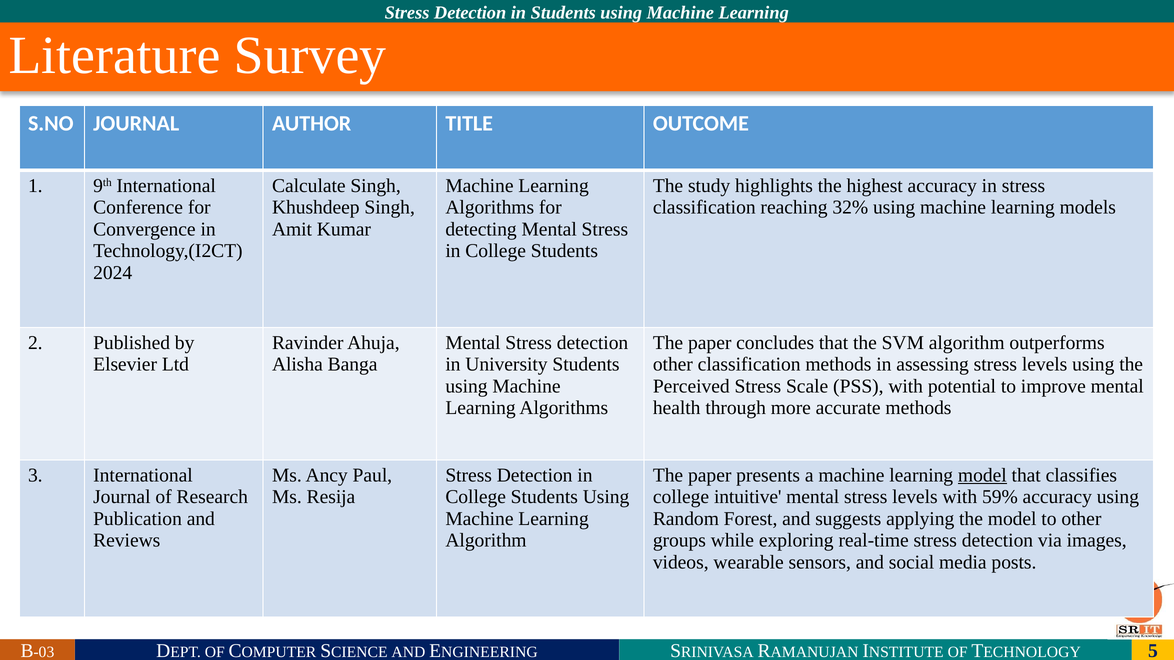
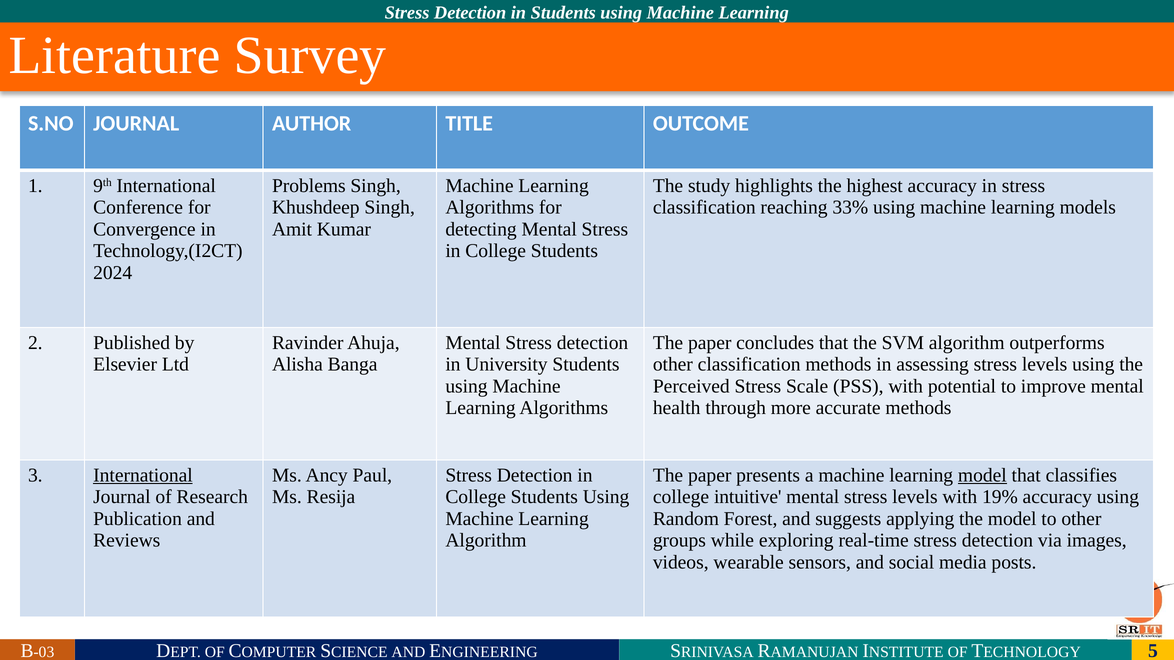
Calculate: Calculate -> Problems (309, 186)
32%: 32% -> 33% (850, 208)
International underline: none -> present (143, 475)
59%: 59% -> 19% (1000, 497)
